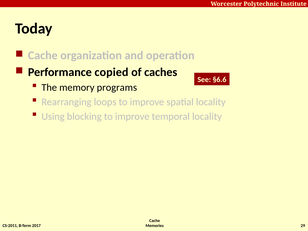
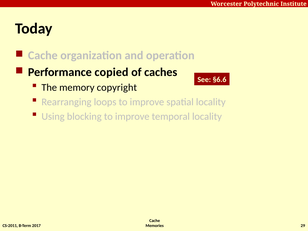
programs: programs -> copyright (117, 88)
